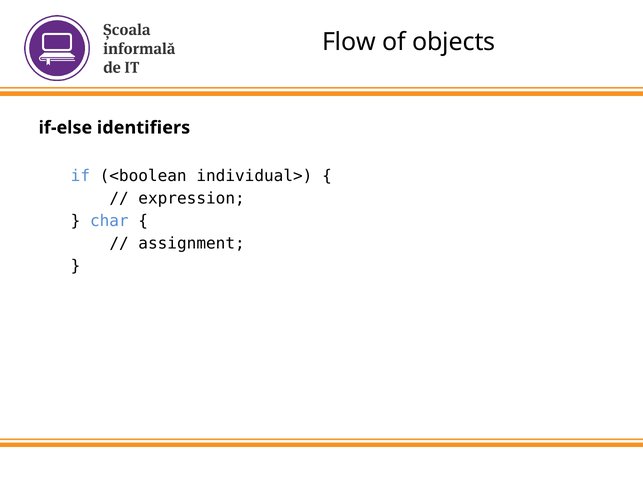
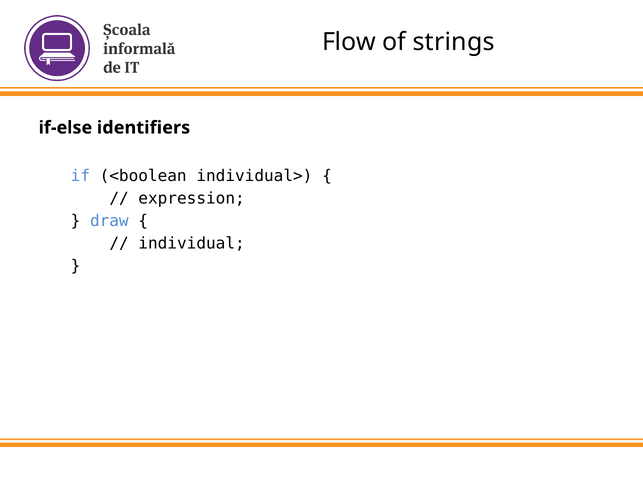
objects: objects -> strings (454, 42)
char: char -> draw (109, 221)
assignment: assignment -> individual (192, 244)
